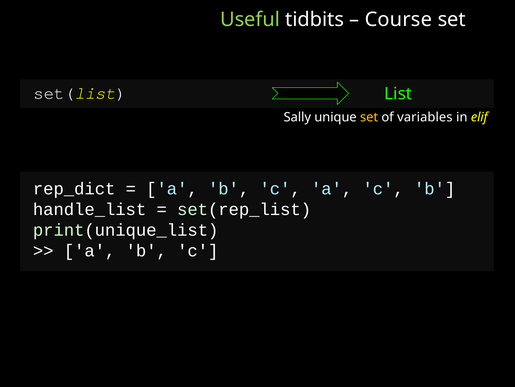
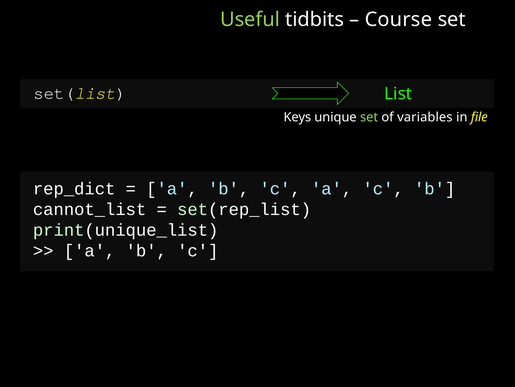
Sally: Sally -> Keys (297, 117)
set colour: yellow -> light green (369, 117)
elif: elif -> file (479, 117)
handle_list: handle_list -> cannot_list (90, 209)
